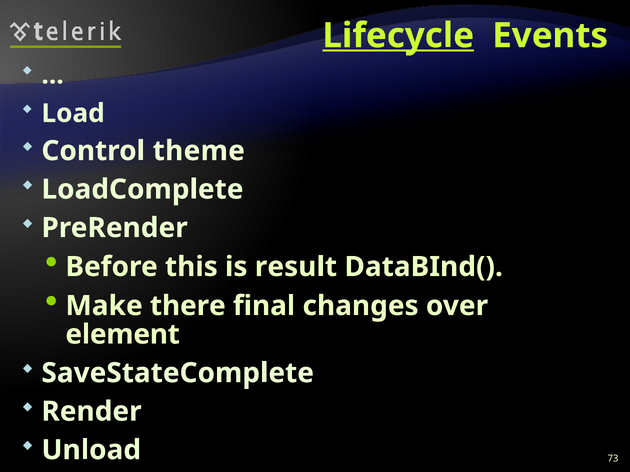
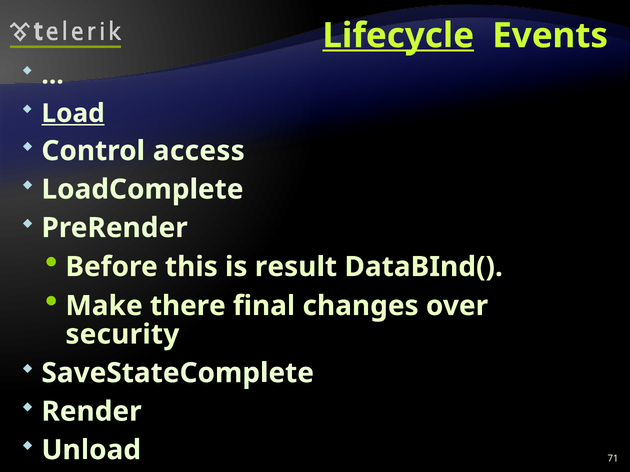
Load underline: none -> present (73, 113)
theme: theme -> access (199, 151)
element: element -> security (122, 335)
73: 73 -> 71 (613, 459)
